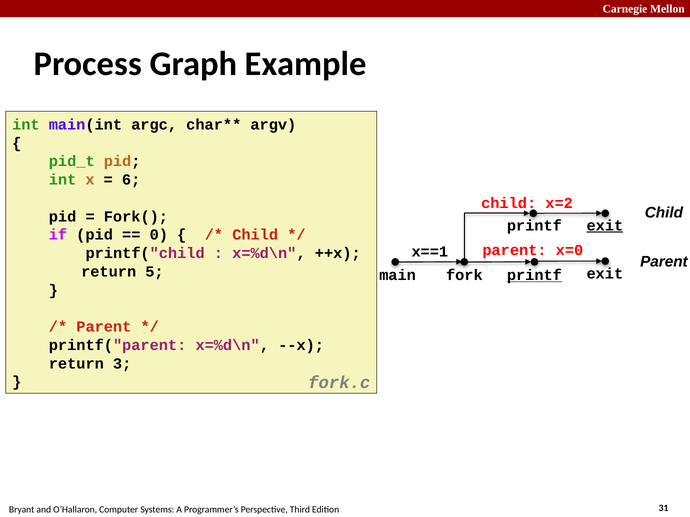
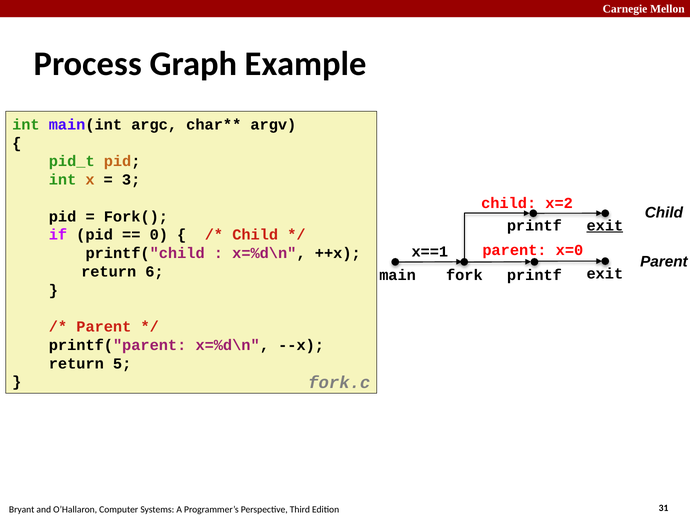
6: 6 -> 3 (131, 180)
5: 5 -> 6 (154, 272)
printf underline: present -> none (534, 275)
3: 3 -> 5 (122, 364)
